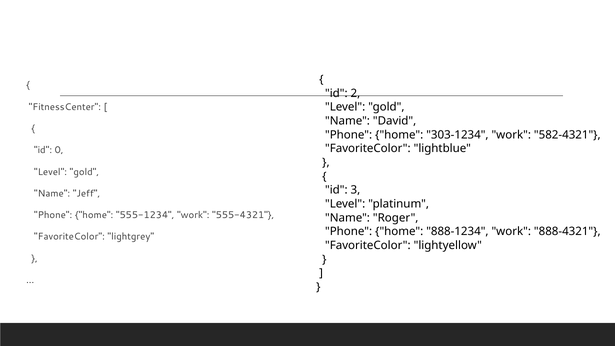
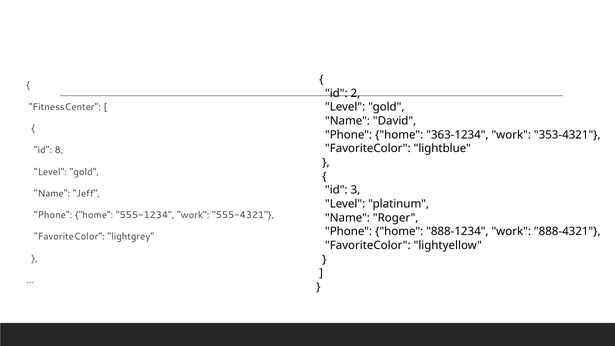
303-1234: 303-1234 -> 363-1234 (457, 135)
582-4321: 582-4321 -> 353-4321 (567, 135)
0: 0 -> 8 (59, 150)
